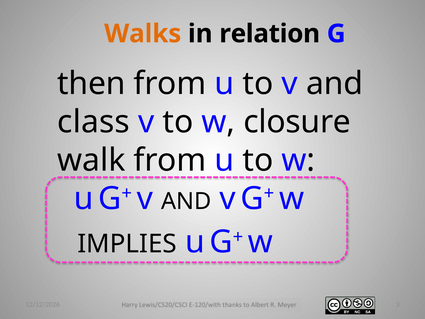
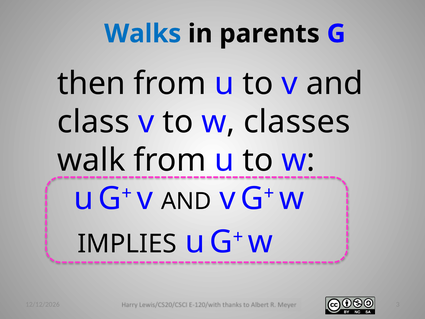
Walks colour: orange -> blue (143, 34)
relation: relation -> parents (270, 34)
closure: closure -> classes (297, 122)
